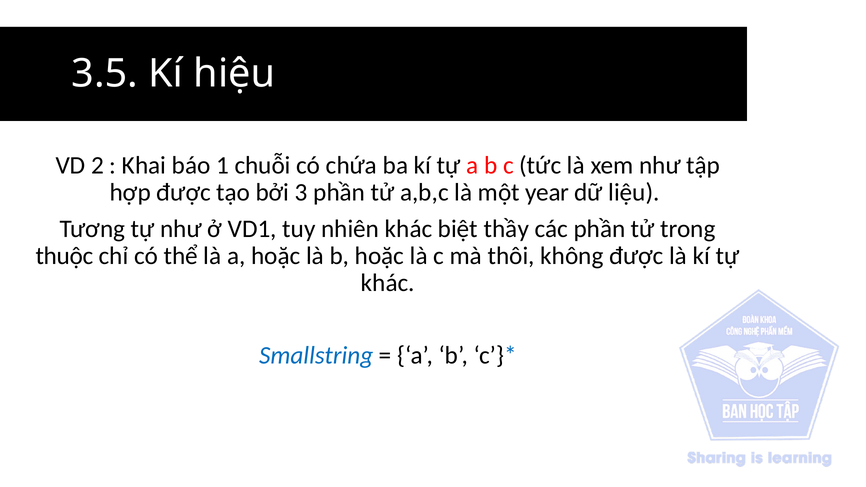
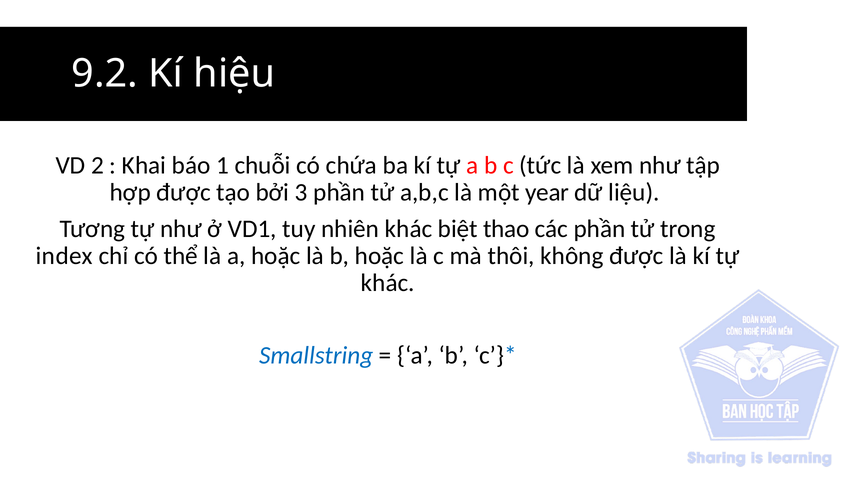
3.5: 3.5 -> 9.2 (105, 74)
thầy: thầy -> thao (506, 229)
thuộc: thuộc -> index (64, 256)
